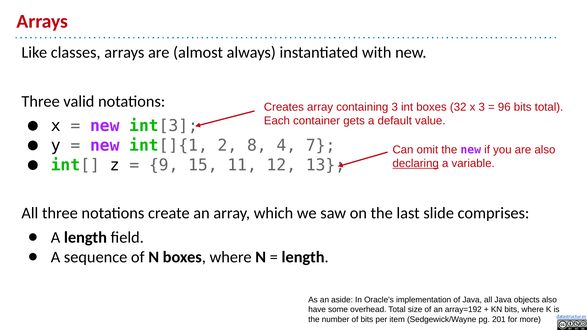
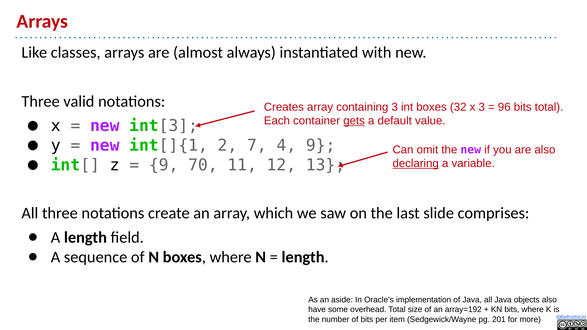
gets underline: none -> present (354, 121)
8: 8 -> 7 (257, 146)
4 7: 7 -> 9 (321, 146)
15: 15 -> 70 (203, 165)
